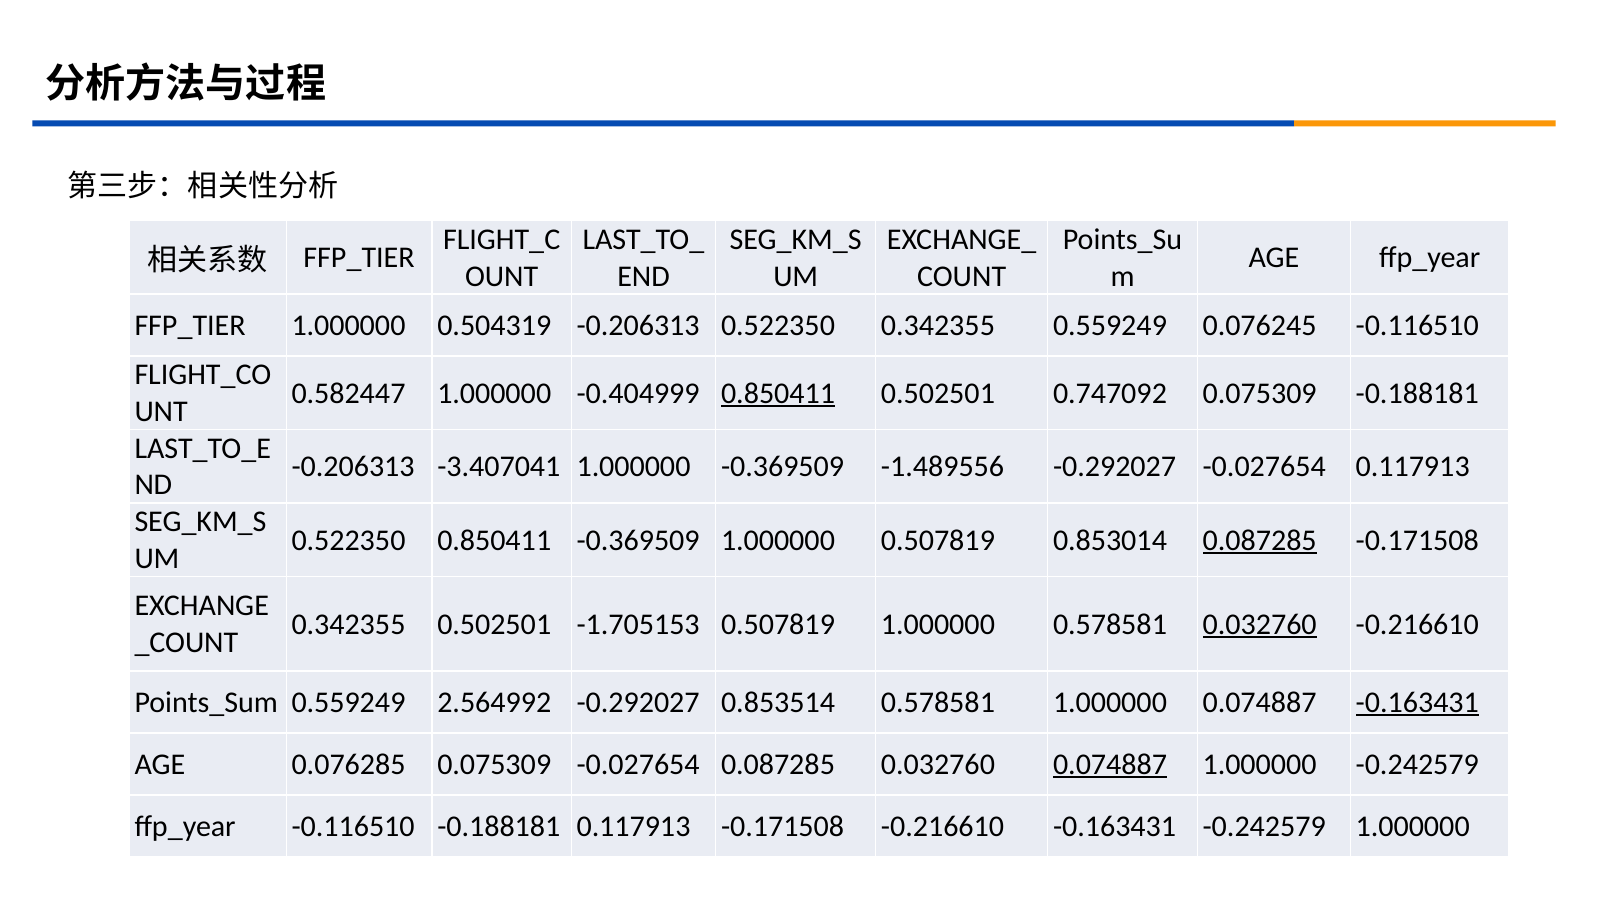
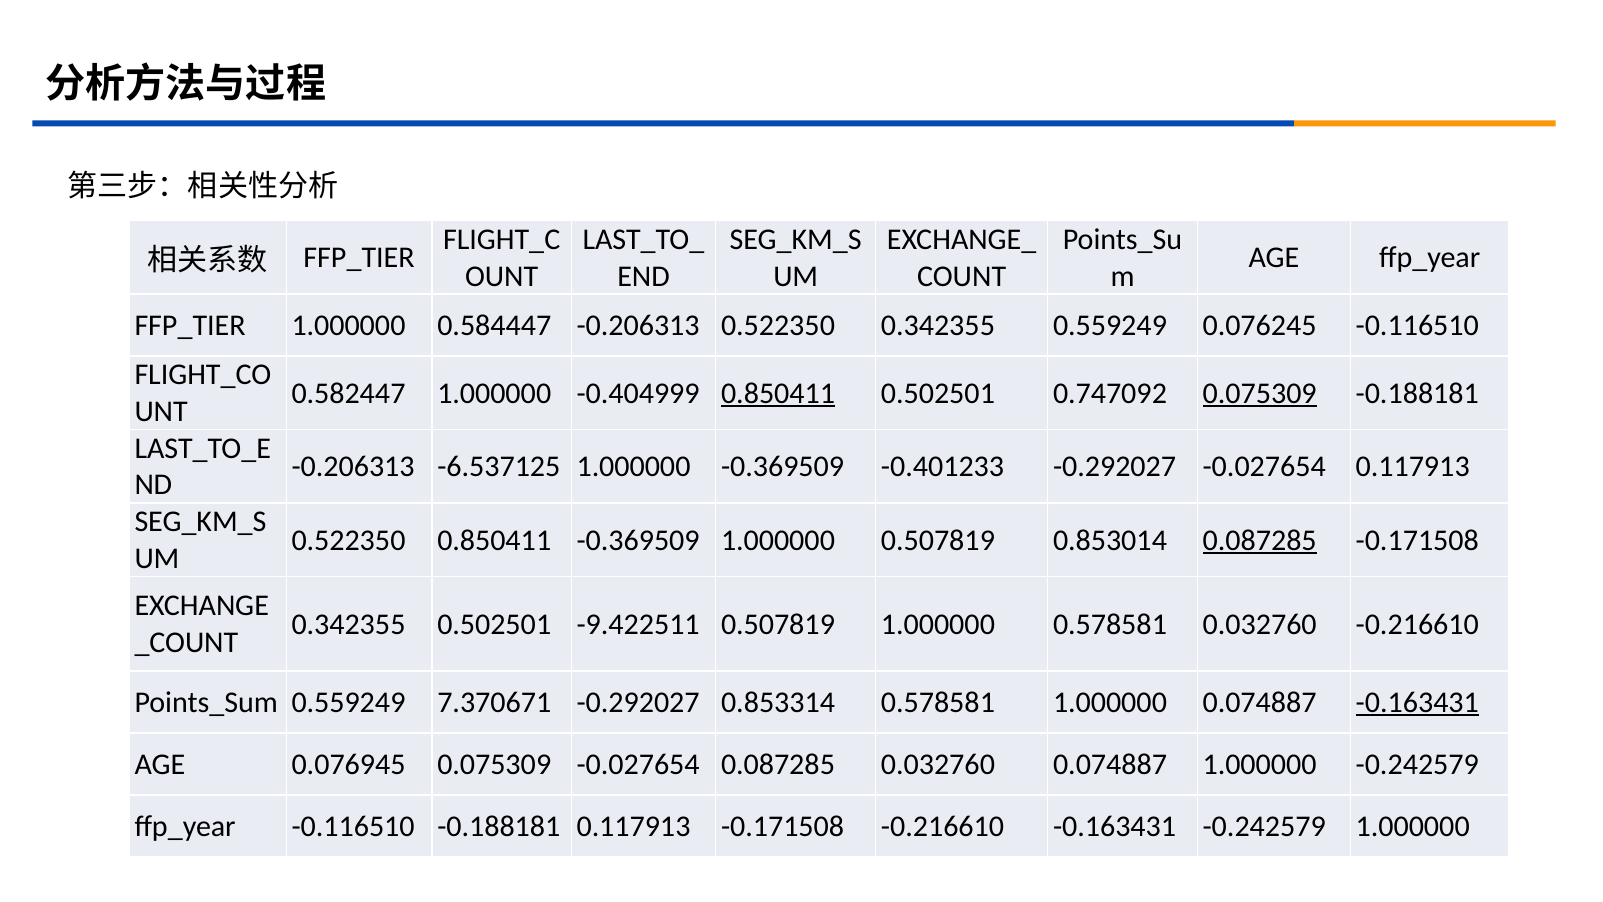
0.504319: 0.504319 -> 0.584447 (494, 325)
0.075309 underline: none -> present (1260, 393)
-3.407041: -3.407041 -> -6.537125 (499, 466)
-1.489556: -1.489556 -> -0.401233 (943, 466)
-1.705153: -1.705153 -> -9.422511 (638, 624)
0.032760 underline: present -> none (1260, 624)
2.564992: 2.564992 -> 7.370671 (494, 702)
0.853514: 0.853514 -> 0.853314 (778, 702)
0.076285: 0.076285 -> 0.076945 (349, 764)
0.074887 underline: present -> none (1110, 764)
